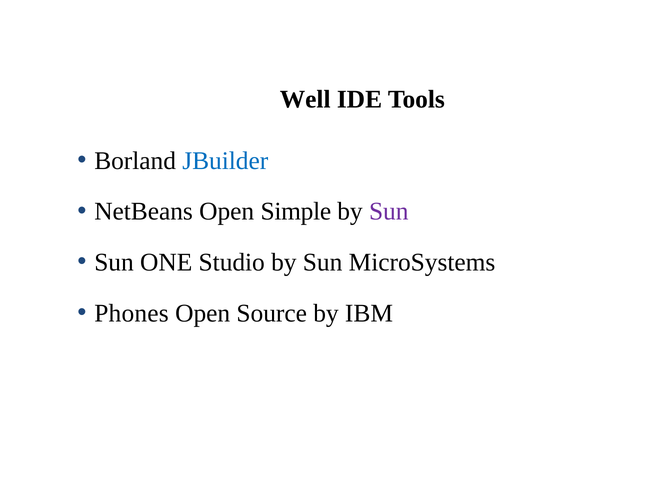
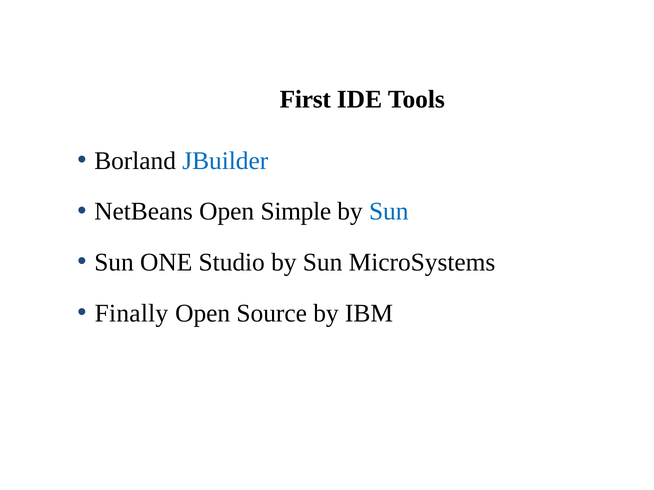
Well: Well -> First (305, 100)
Sun colour: purple -> blue (389, 212)
Phones: Phones -> Finally (131, 314)
